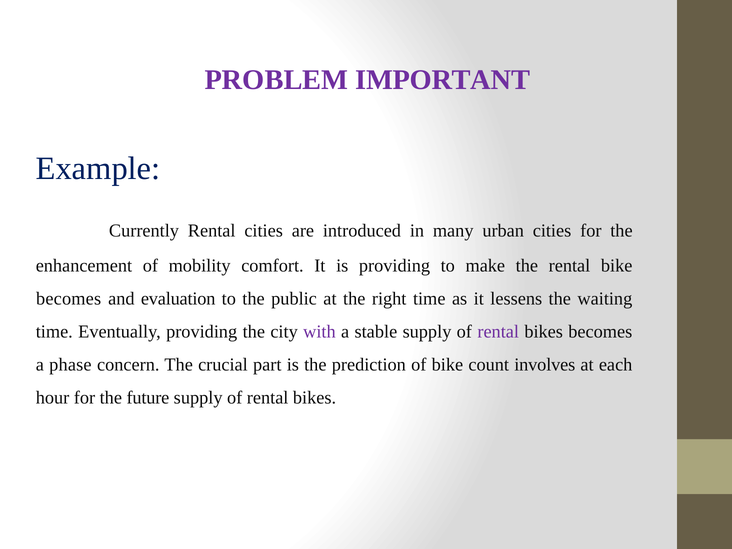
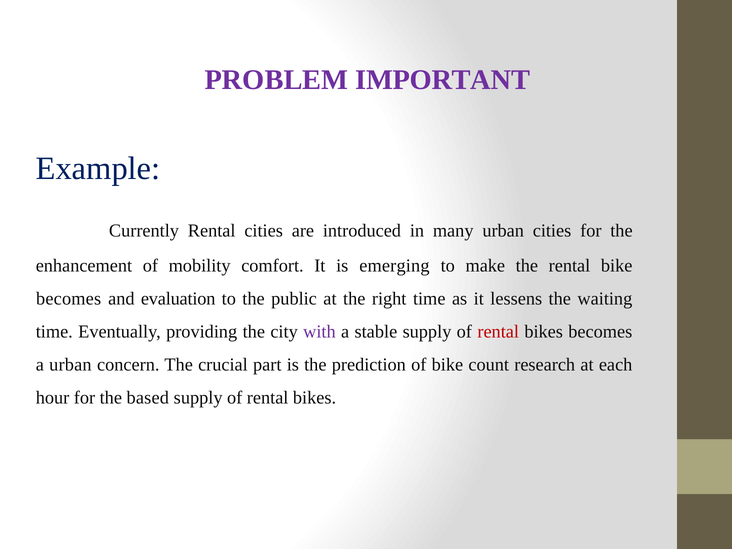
is providing: providing -> emerging (394, 266)
rental colour: purple -> red (498, 332)
a phase: phase -> urban (70, 365)
involves: involves -> research (545, 365)
future: future -> based (148, 398)
